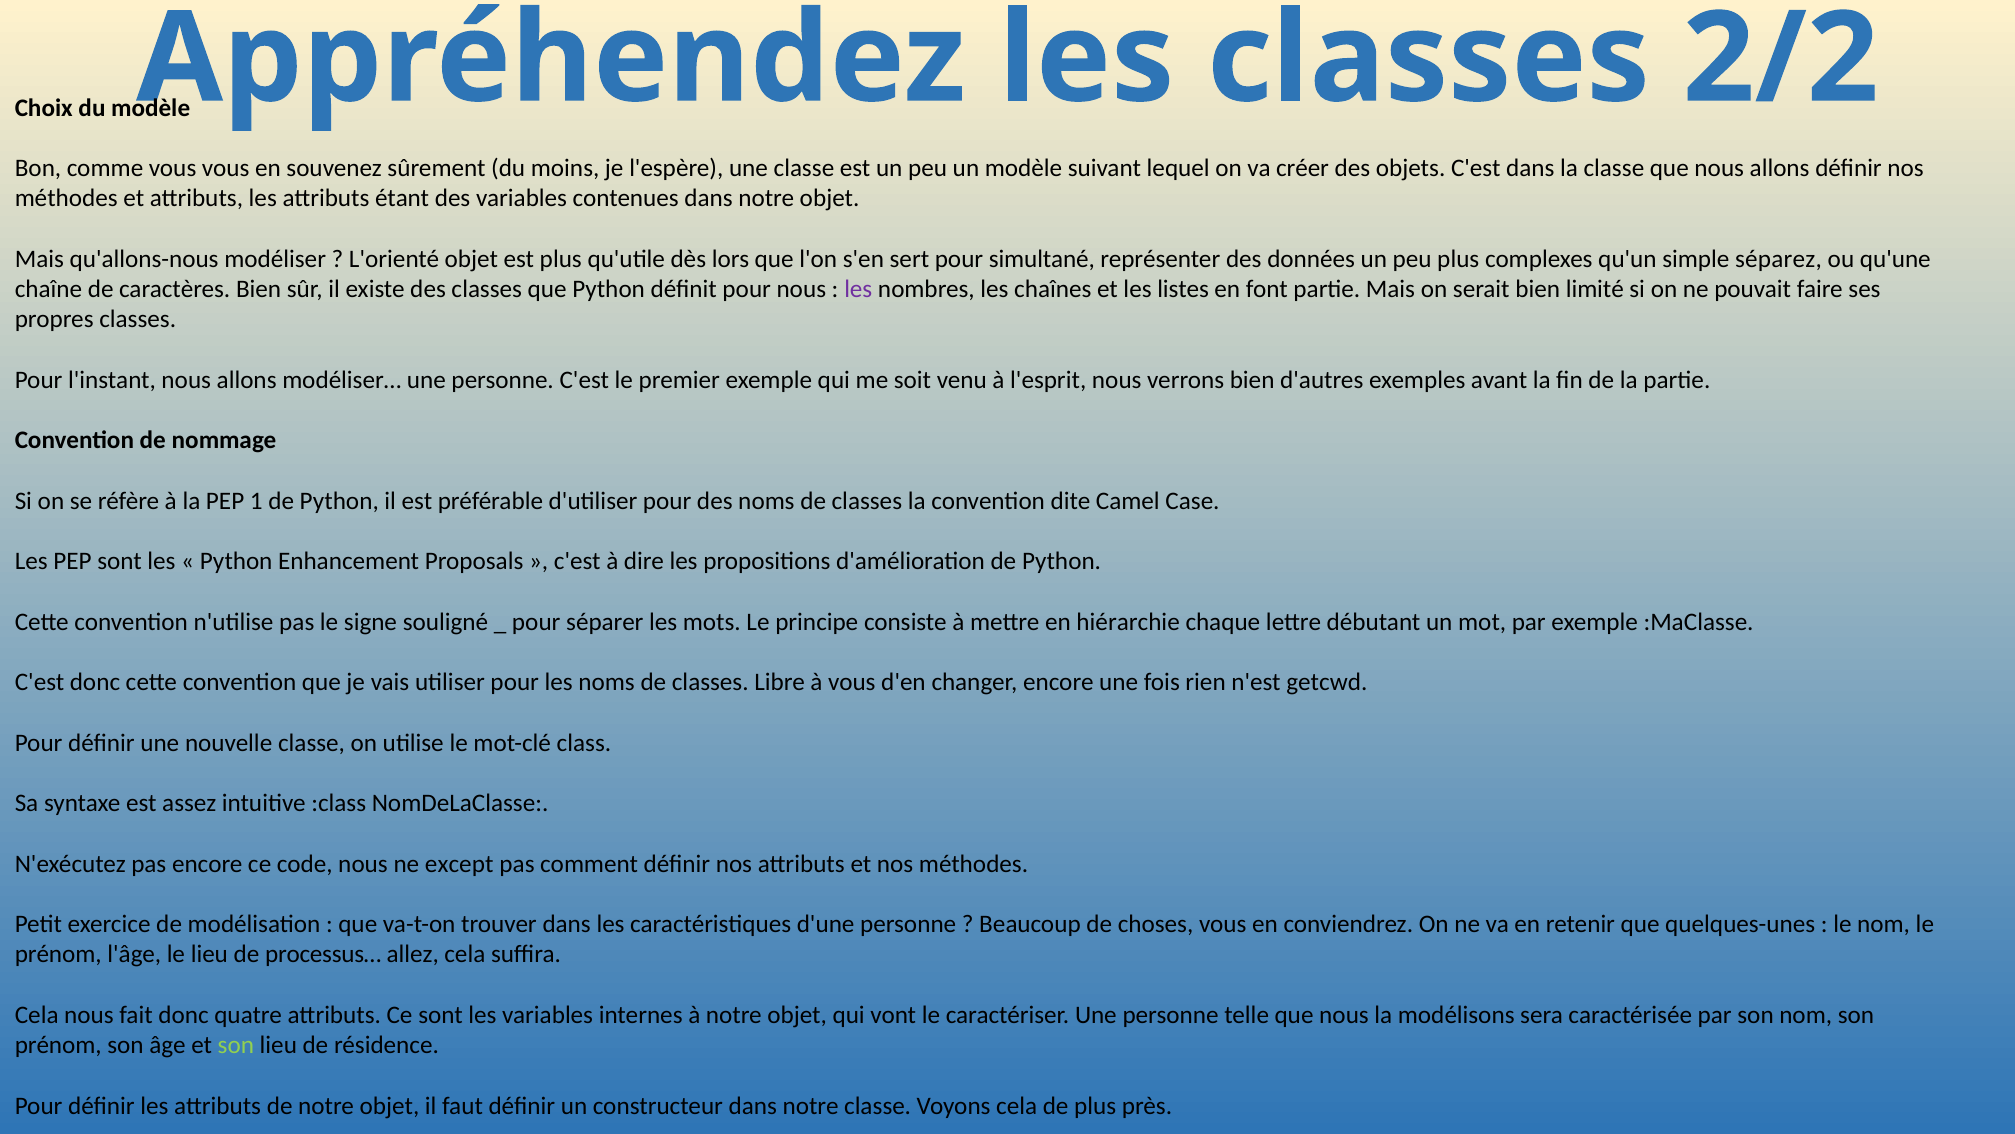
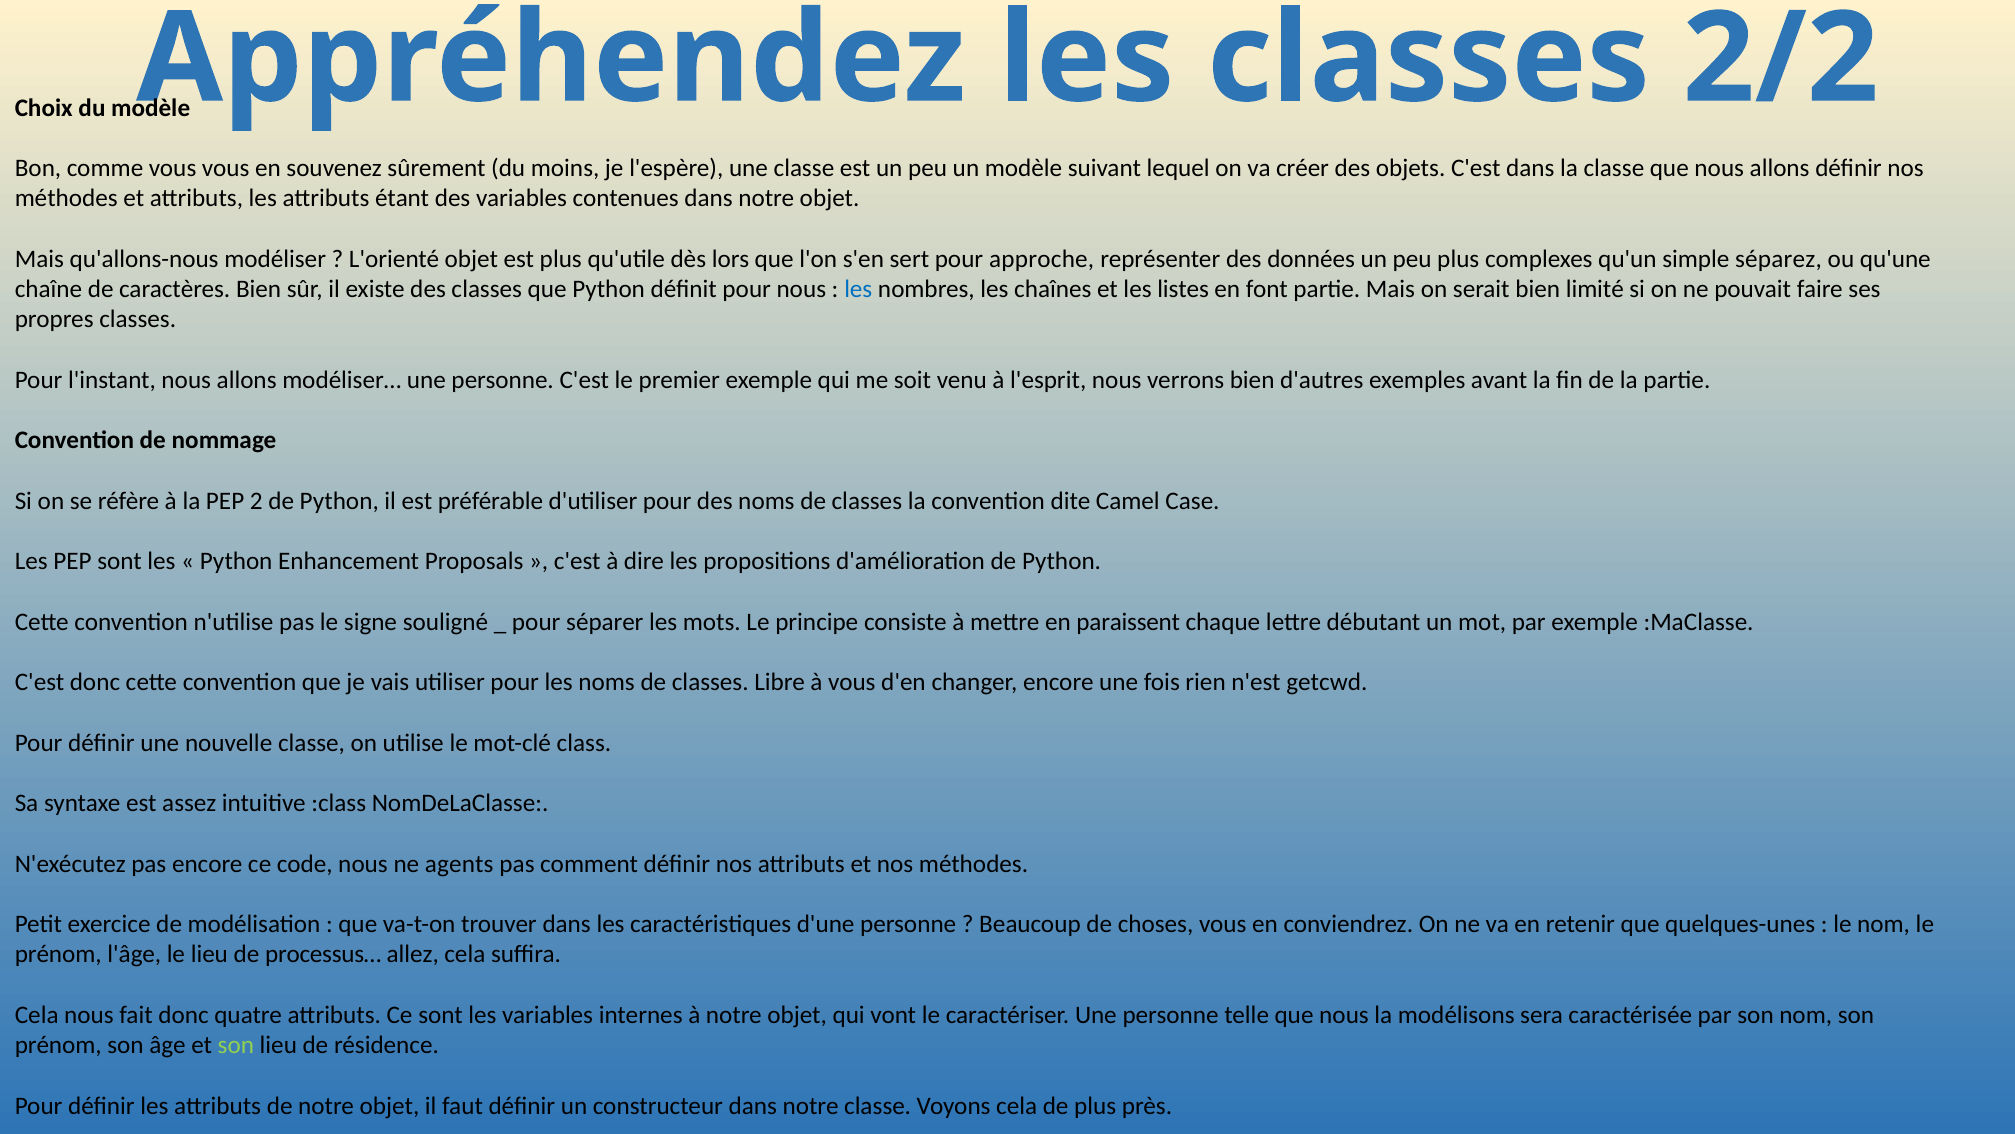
simultané: simultané -> approche (1042, 259)
les colour: purple -> blue (858, 289)
1: 1 -> 2 (256, 501)
hiérarchie: hiérarchie -> paraissent (1128, 622)
except: except -> agents (459, 863)
